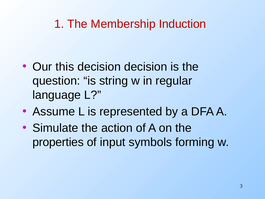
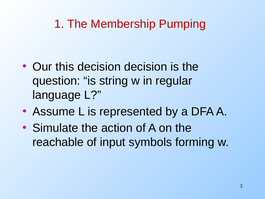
Induction: Induction -> Pumping (182, 24)
properties: properties -> reachable (58, 142)
